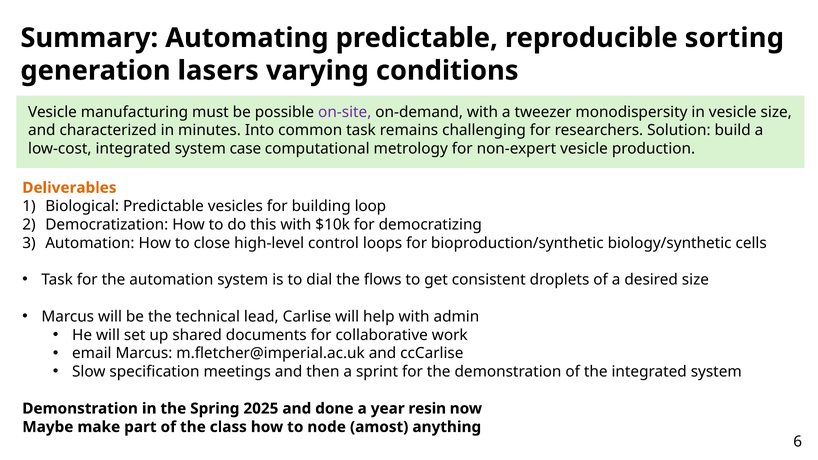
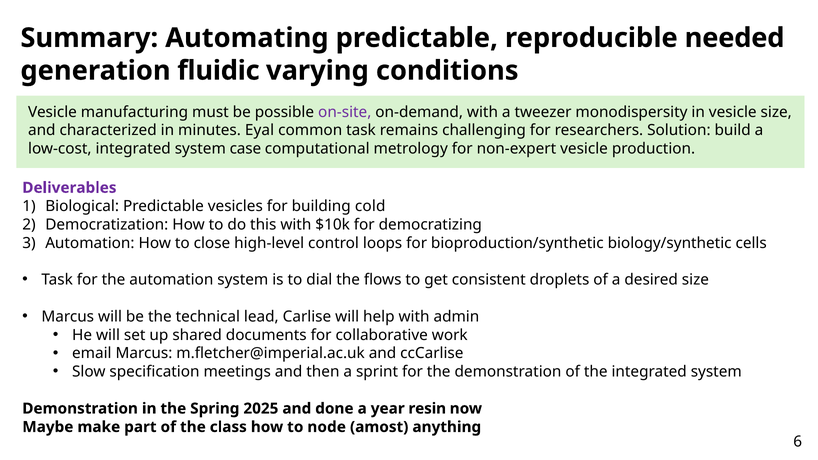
sorting: sorting -> needed (735, 38)
lasers: lasers -> fluidic (218, 71)
Into: Into -> Eyal (260, 130)
Deliverables colour: orange -> purple (69, 188)
loop: loop -> cold (370, 206)
